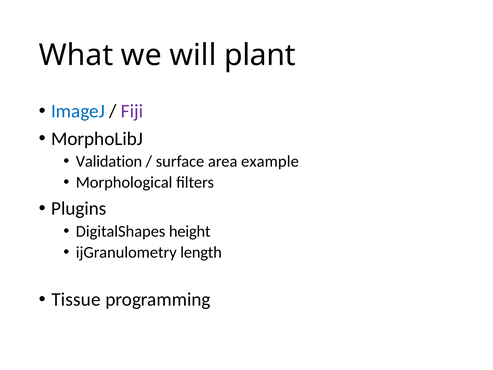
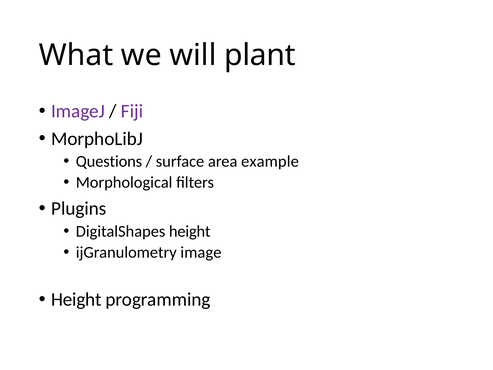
ImageJ colour: blue -> purple (78, 111)
Validation: Validation -> Questions (109, 161)
length: length -> image (201, 252)
Tissue: Tissue -> Height (76, 299)
